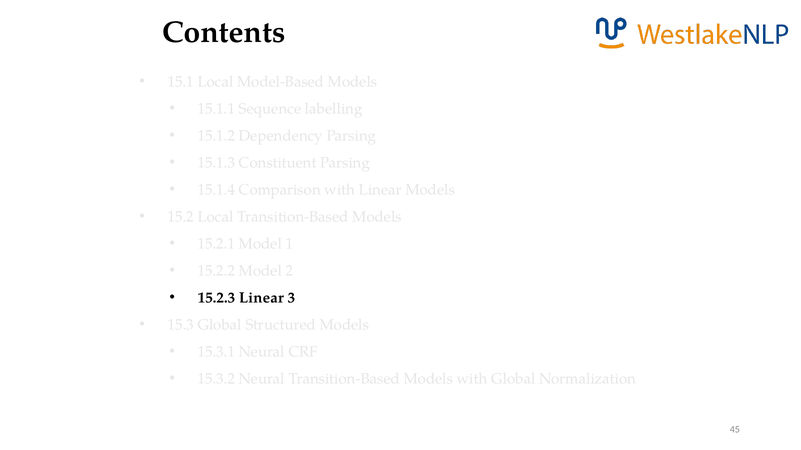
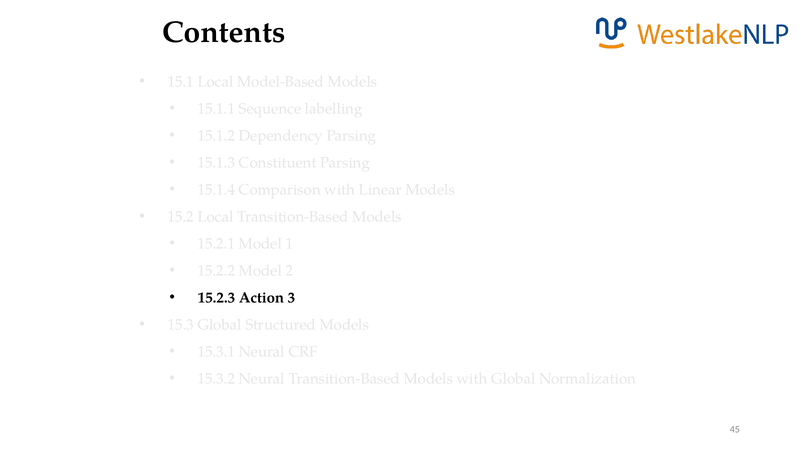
15.2.3 Linear: Linear -> Action (261, 298)
